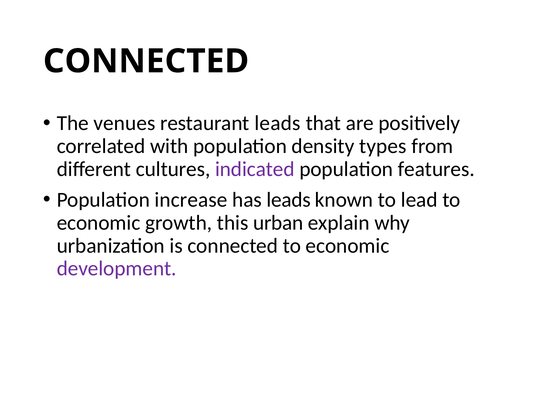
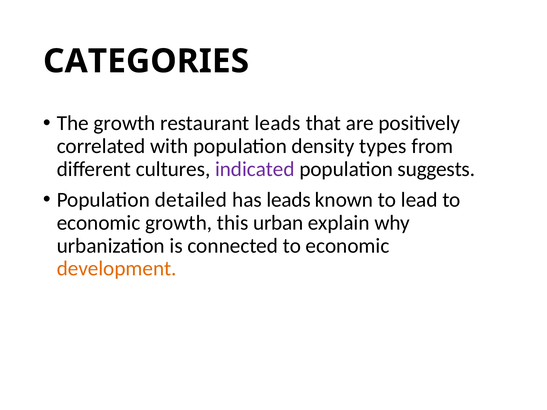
CONNECTED: CONNECTED -> CATEGORIES (146, 61)
The venues: venues -> growth (125, 123)
features: features -> suggests (436, 169)
increase: increase -> detailed (191, 200)
development colour: purple -> orange (117, 269)
